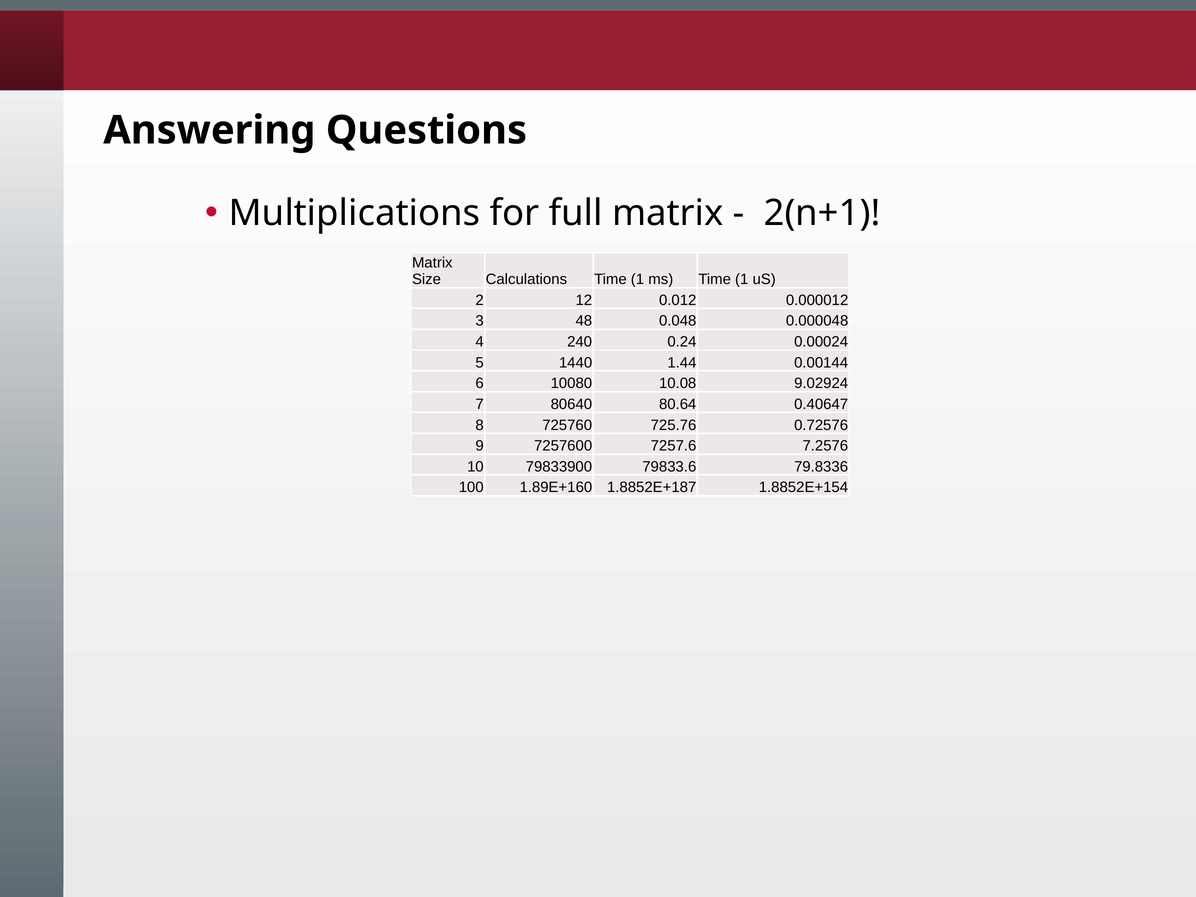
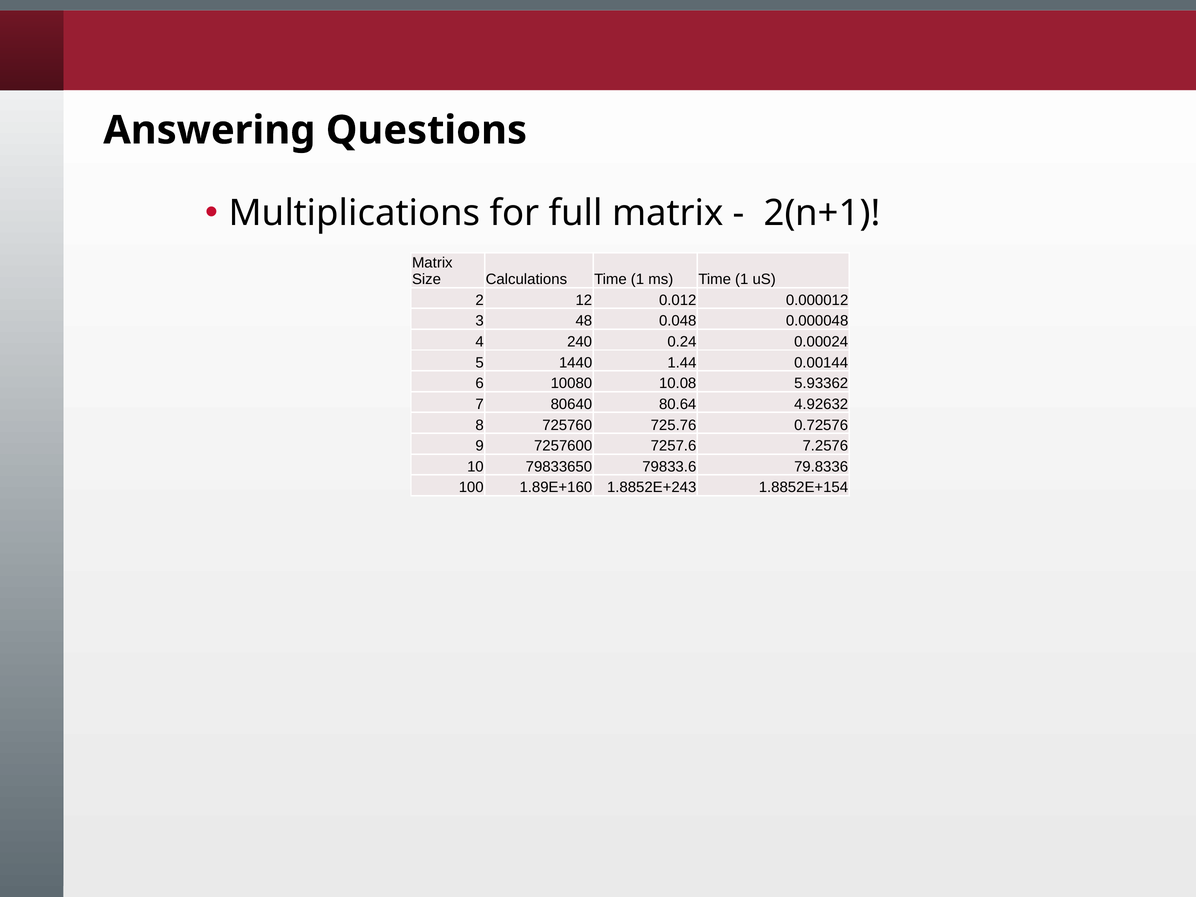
9.02924: 9.02924 -> 5.93362 (821, 383)
0.40647: 0.40647 -> 4.92632 (821, 404)
79833900: 79833900 -> 79833650 (559, 467)
1.8852E+187: 1.8852E+187 -> 1.8852E+243 (652, 488)
